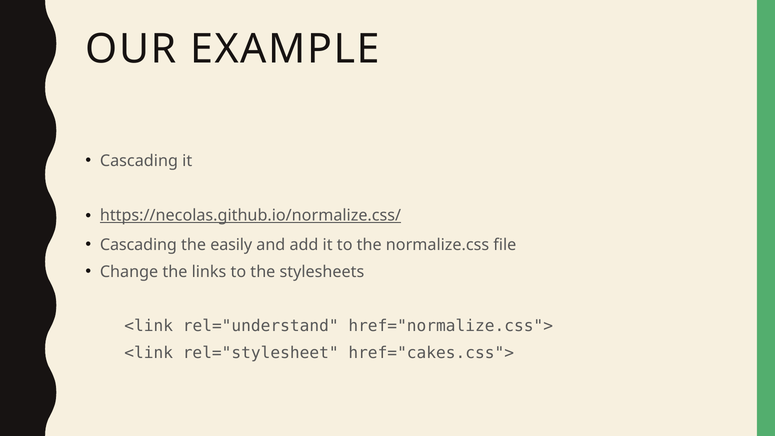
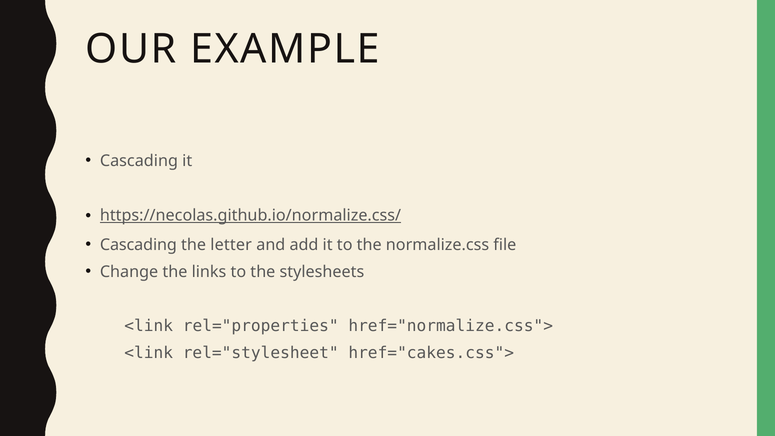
easily: easily -> letter (231, 245)
rel="understand: rel="understand -> rel="properties (261, 326)
